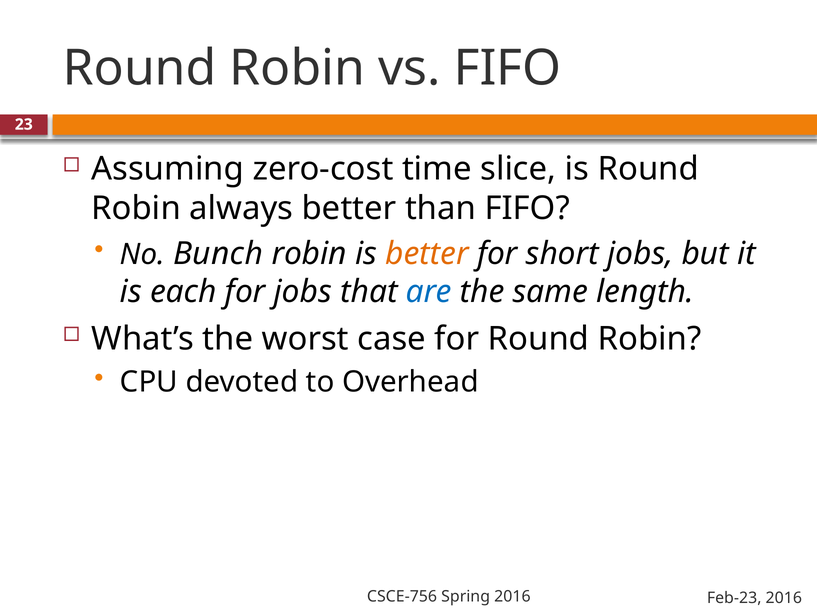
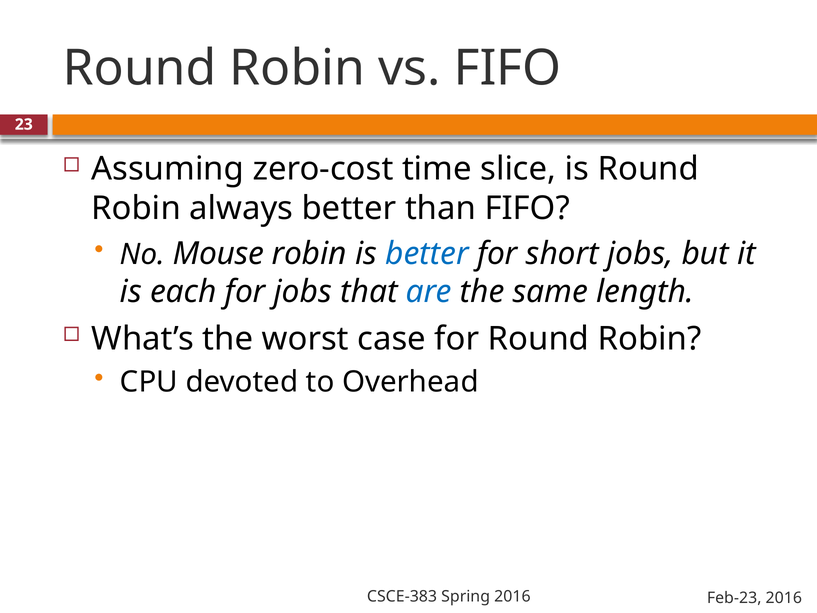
Bunch: Bunch -> Mouse (218, 254)
better colour: orange -> blue (427, 254)
CSCE-756: CSCE-756 -> CSCE-383 (402, 596)
